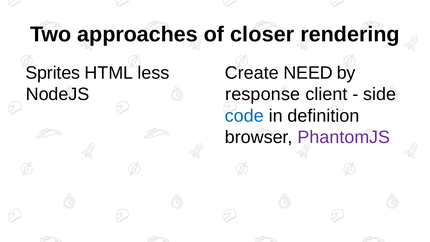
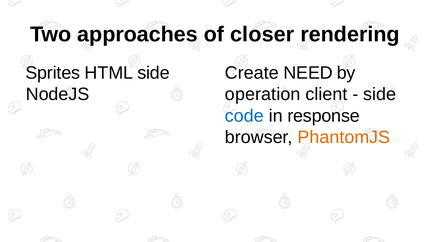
HTML less: less -> side (154, 73)
response: response -> operation (263, 94)
definition: definition -> response (324, 116)
PhantomJS colour: purple -> orange (344, 137)
